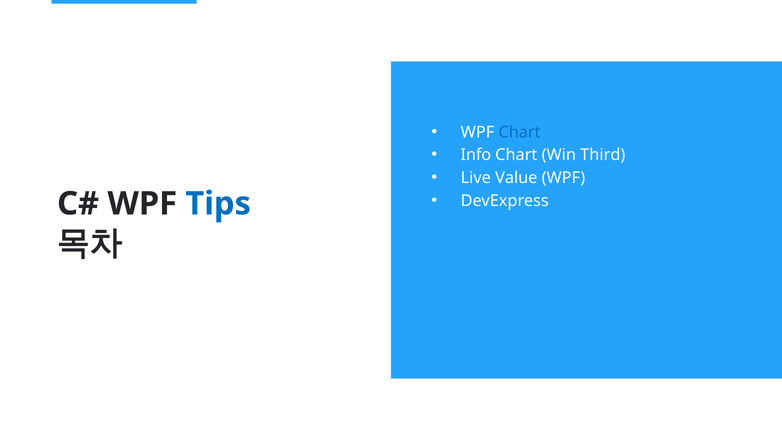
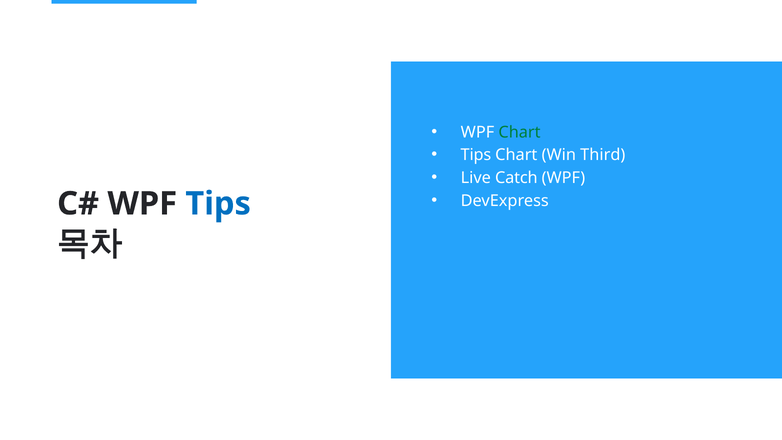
Chart colour: blue -> green (520, 132)
Info: Info -> Tips (476, 155)
Value: Value -> Catch (516, 178)
